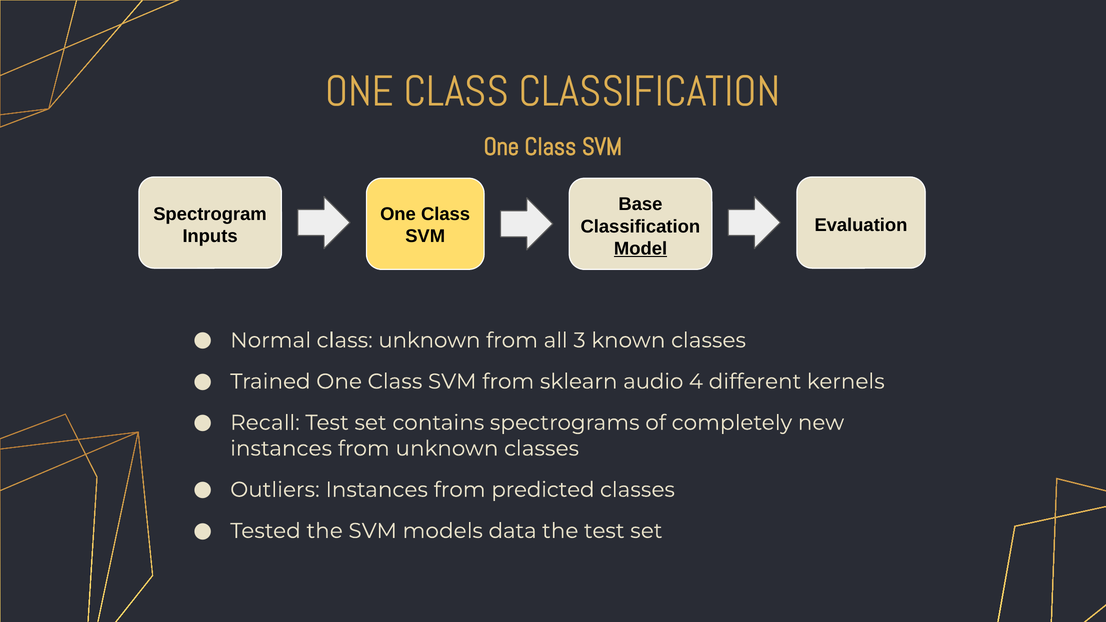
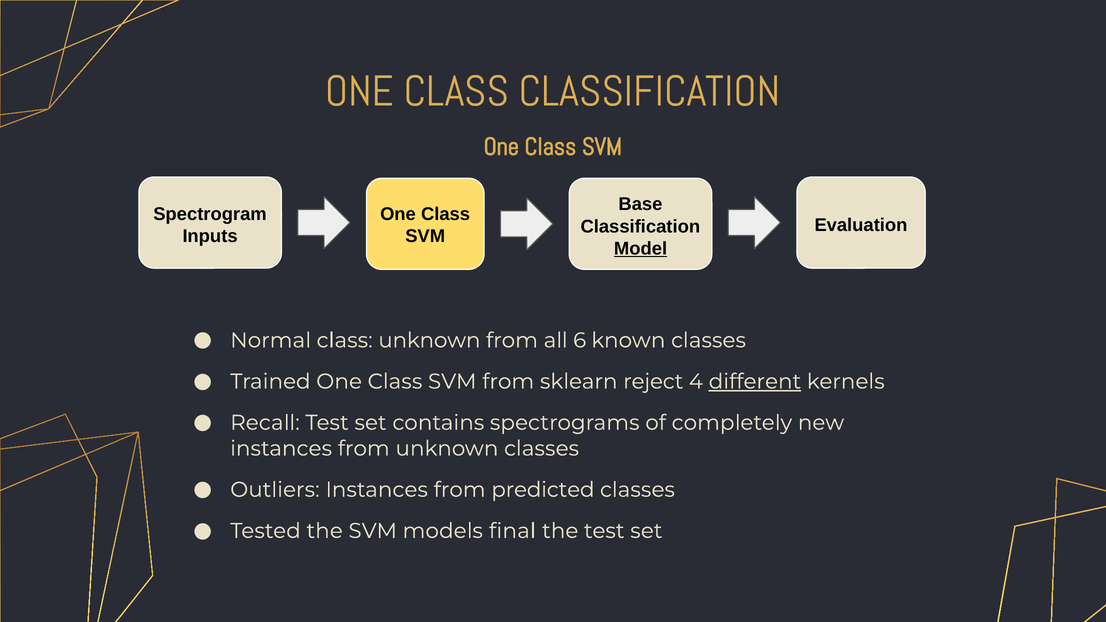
3: 3 -> 6 (580, 340)
audio: audio -> reject (653, 382)
different underline: none -> present (755, 382)
data: data -> final (512, 531)
